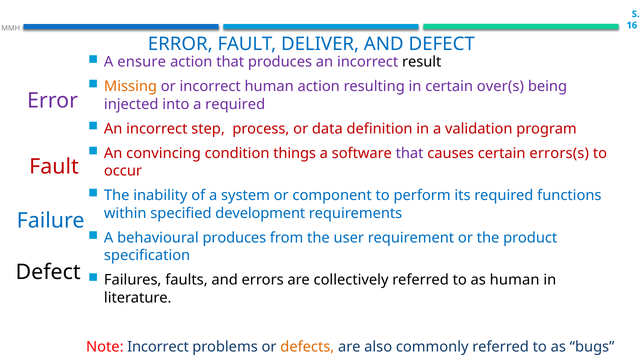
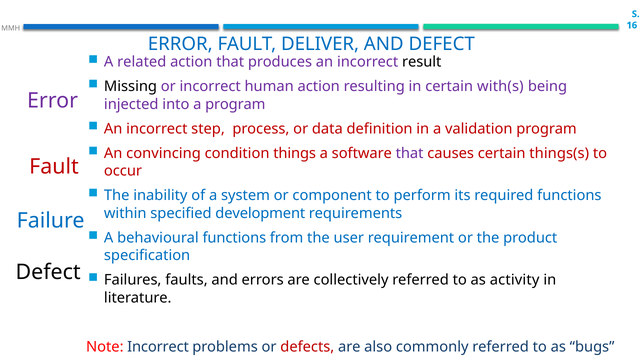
ensure: ensure -> related (142, 62)
Missing colour: orange -> black (131, 87)
over(s: over(s -> with(s (500, 87)
a required: required -> program (235, 104)
errors(s: errors(s -> things(s (559, 153)
behavioural produces: produces -> functions (234, 238)
as human: human -> activity (515, 280)
defects colour: orange -> red (307, 347)
